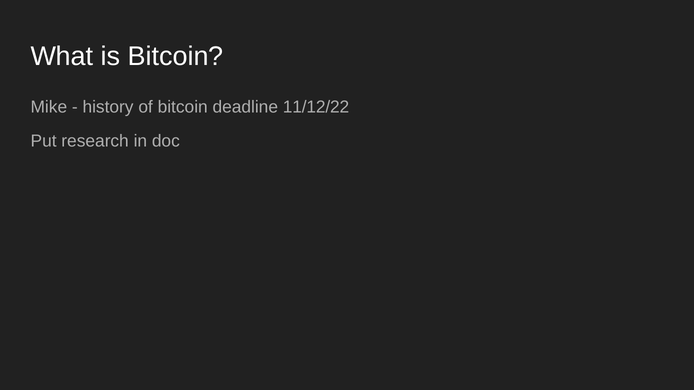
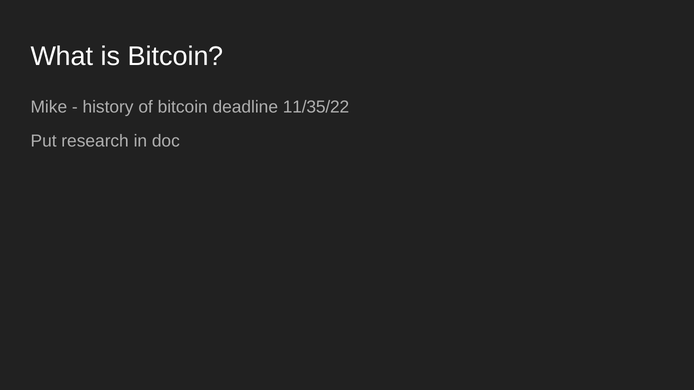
11/12/22: 11/12/22 -> 11/35/22 (316, 107)
